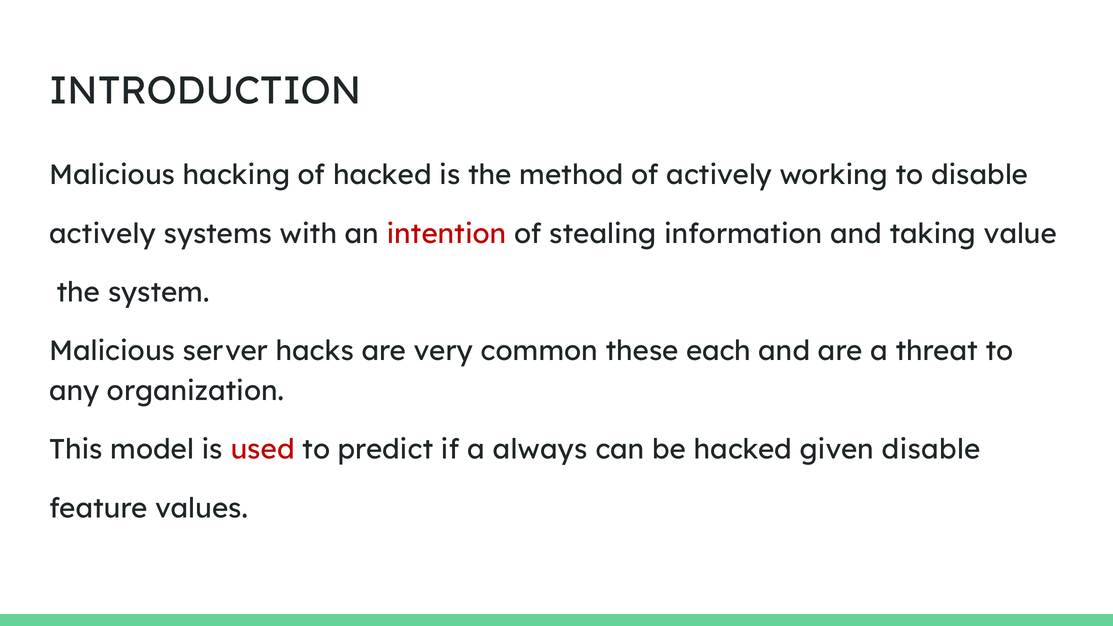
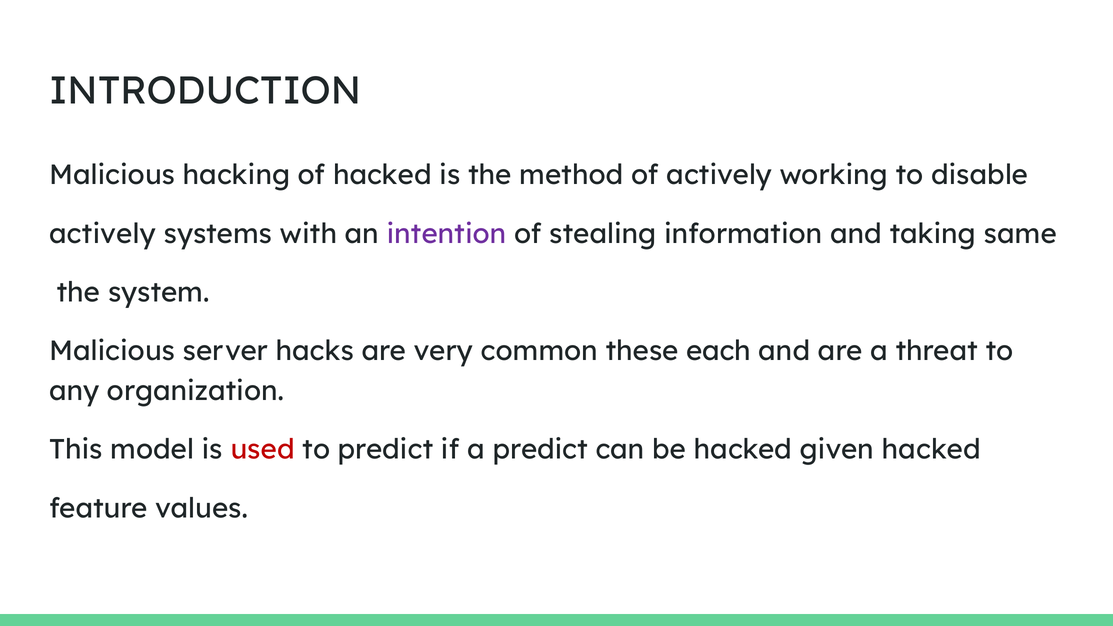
intention colour: red -> purple (447, 234)
value: value -> same (1020, 234)
a always: always -> predict (540, 450)
given disable: disable -> hacked (931, 450)
